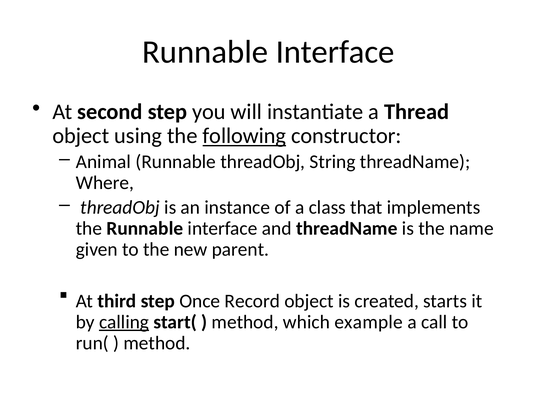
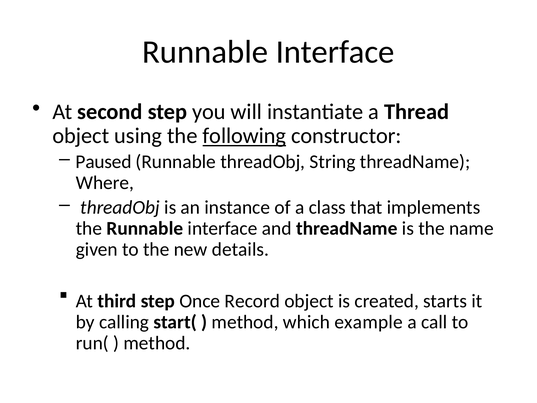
Animal: Animal -> Paused (104, 162)
parent: parent -> details (240, 249)
calling underline: present -> none (124, 322)
